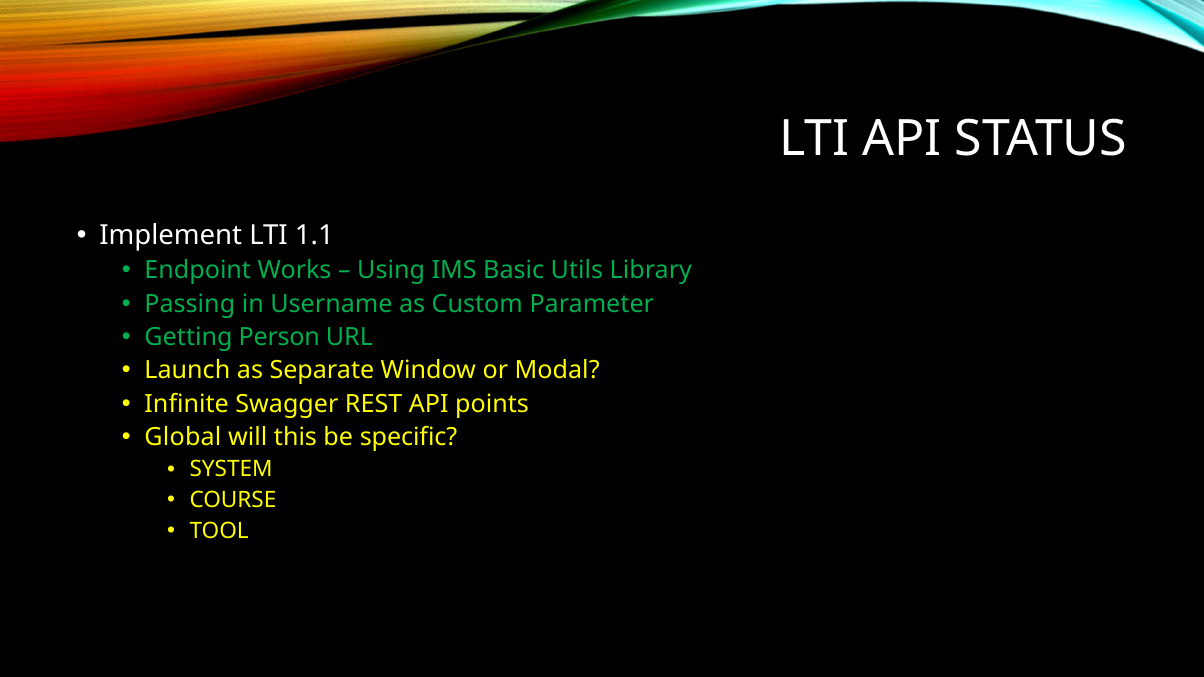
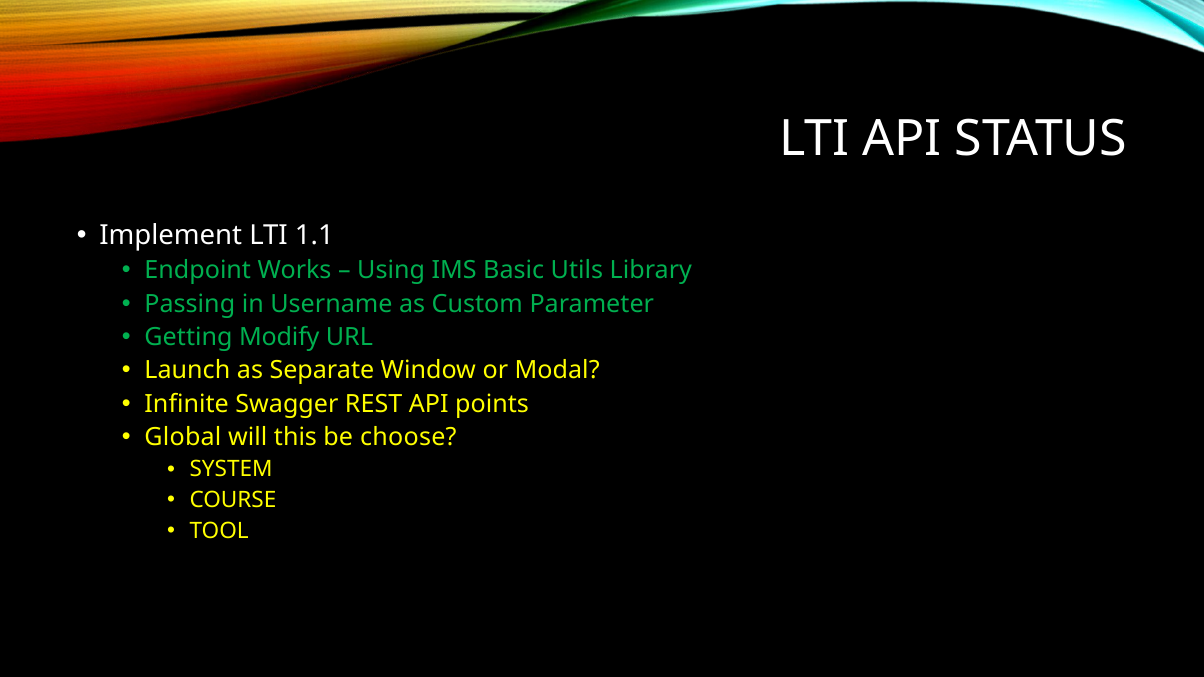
Person: Person -> Modify (279, 337)
specific: specific -> choose (408, 438)
